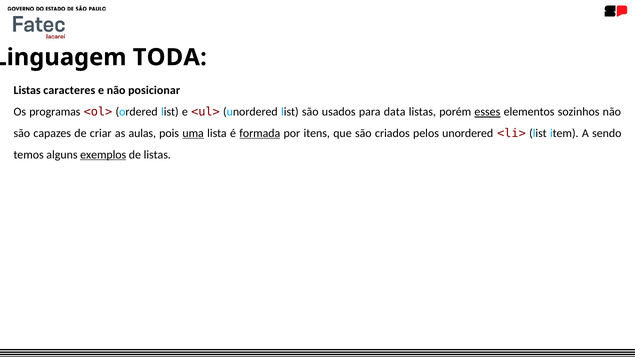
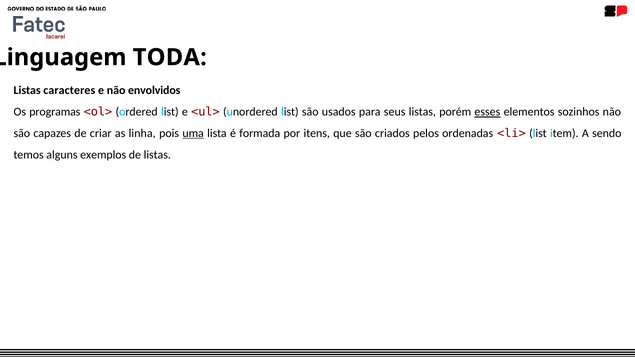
posicionar: posicionar -> envolvidos (154, 90)
data: data -> seus (395, 112)
aulas: aulas -> linha (142, 133)
formada underline: present -> none (260, 133)
pelos unordered: unordered -> ordenadas (468, 133)
exemplos underline: present -> none (103, 155)
